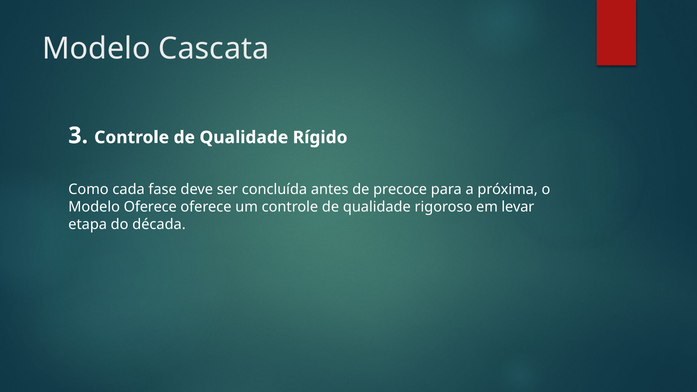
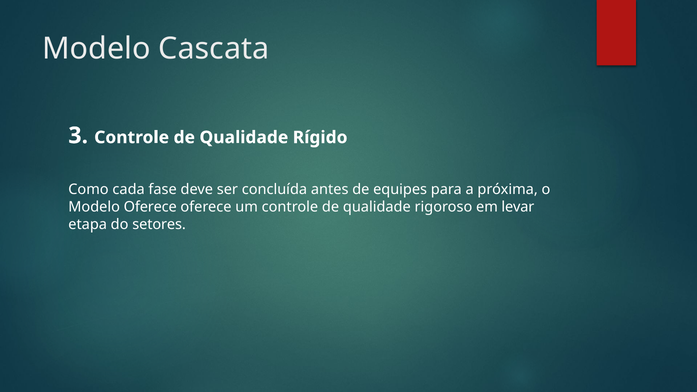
precoce: precoce -> equipes (400, 190)
década: década -> setores (159, 224)
